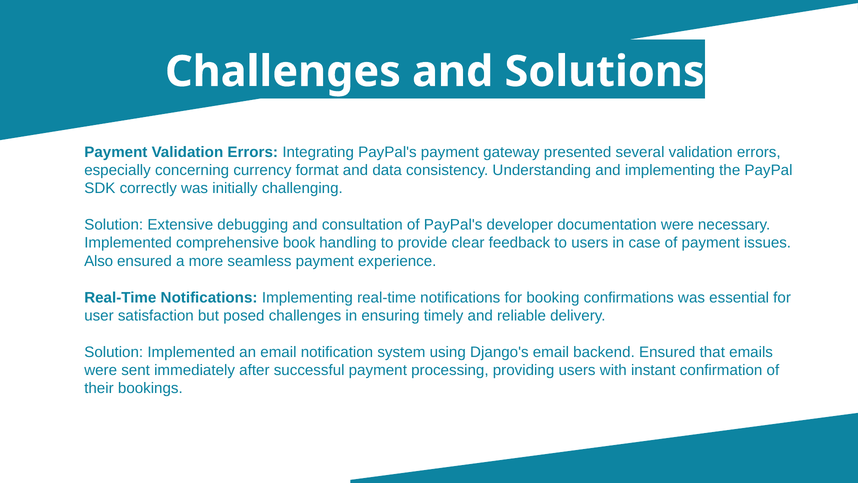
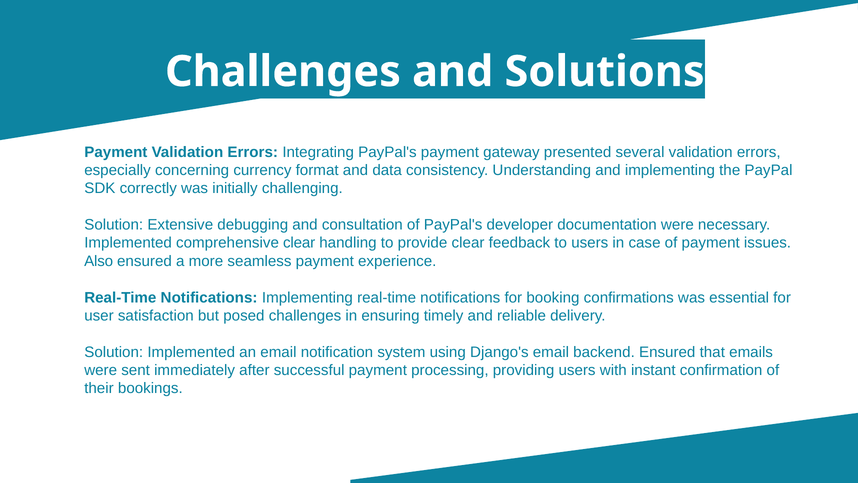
comprehensive book: book -> clear (299, 243)
